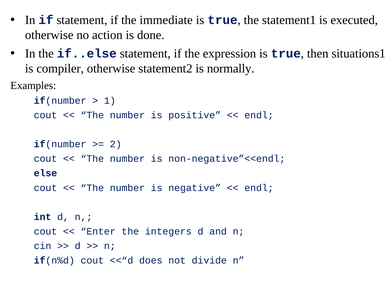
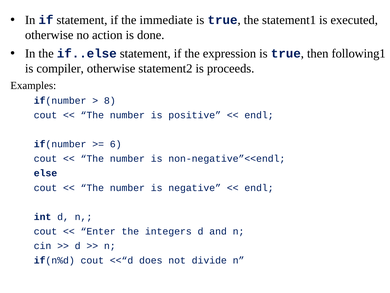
situations1: situations1 -> following1 (359, 54)
normally: normally -> proceeds (231, 68)
1: 1 -> 8 (110, 100)
2: 2 -> 6 (116, 144)
